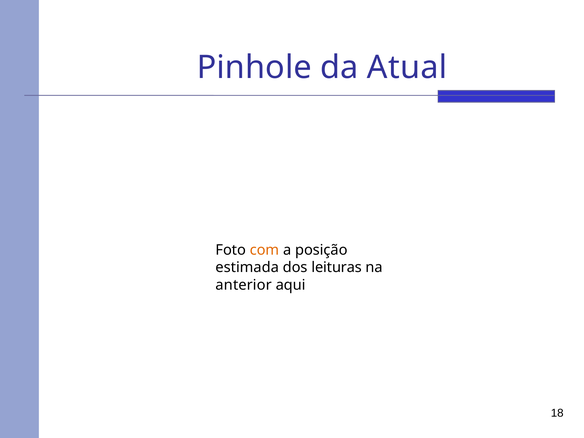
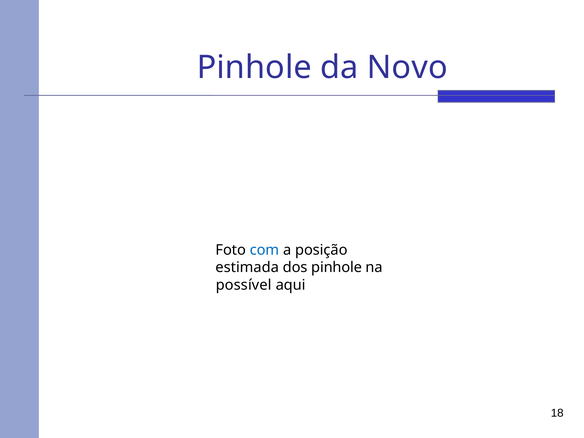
Atual: Atual -> Novo (407, 67)
com colour: orange -> blue (265, 250)
dos leituras: leituras -> pinhole (337, 267)
anterior: anterior -> possível (244, 285)
